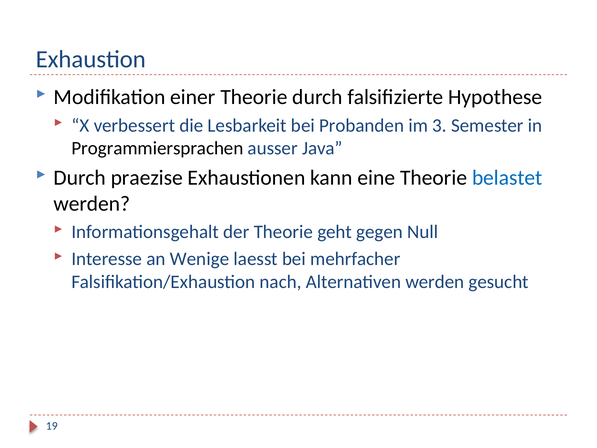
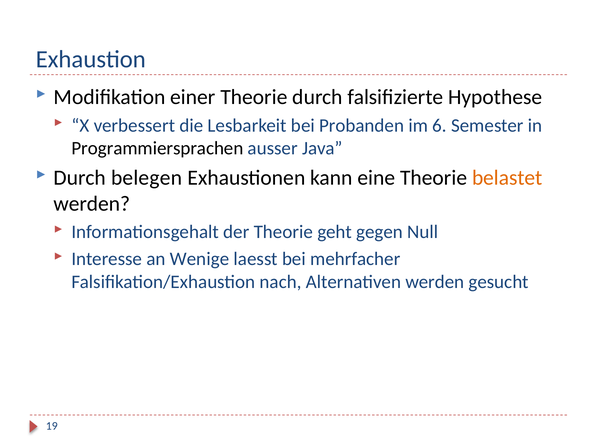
3: 3 -> 6 (439, 125)
praezise: praezise -> belegen (147, 178)
belastet colour: blue -> orange (507, 178)
